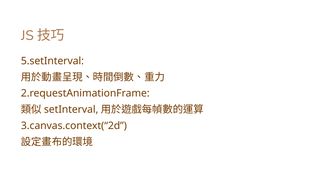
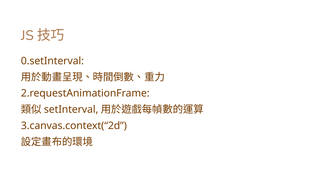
5.setInterval: 5.setInterval -> 0.setInterval (52, 61)
